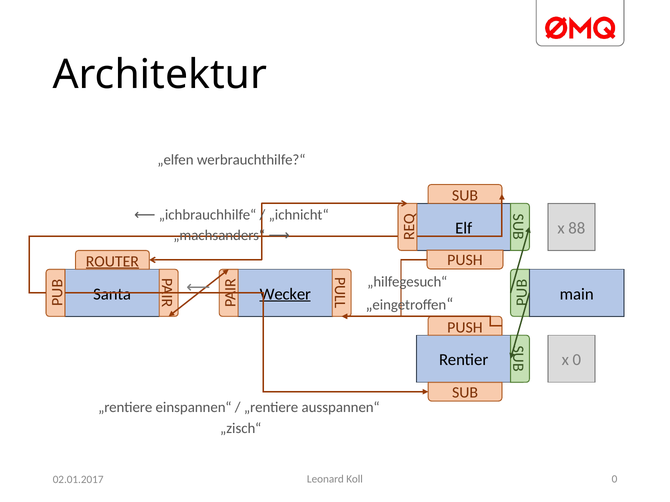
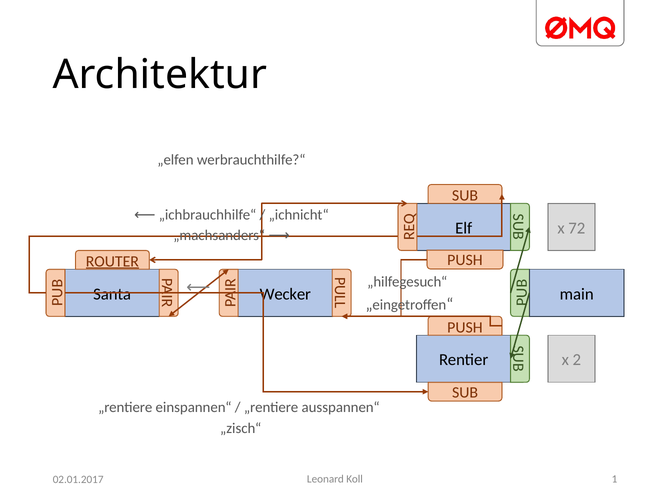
88: 88 -> 72 (577, 228)
Wecker underline: present -> none (285, 294)
x 0: 0 -> 2 (577, 360)
Koll 0: 0 -> 1 (614, 480)
